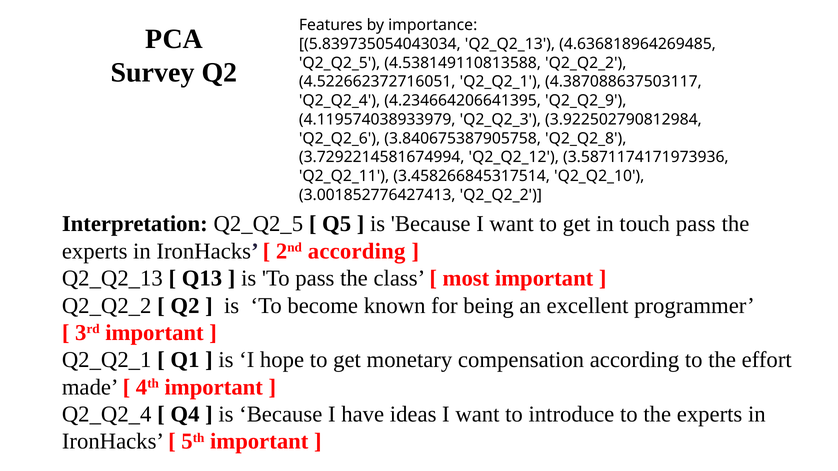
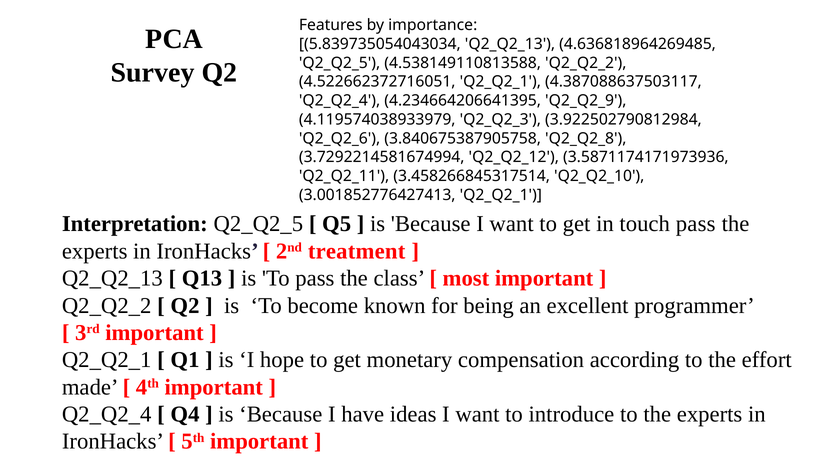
3.001852776427413 Q2_Q2_2: Q2_Q2_2 -> Q2_Q2_1 (501, 195)
2nd according: according -> treatment (357, 251)
